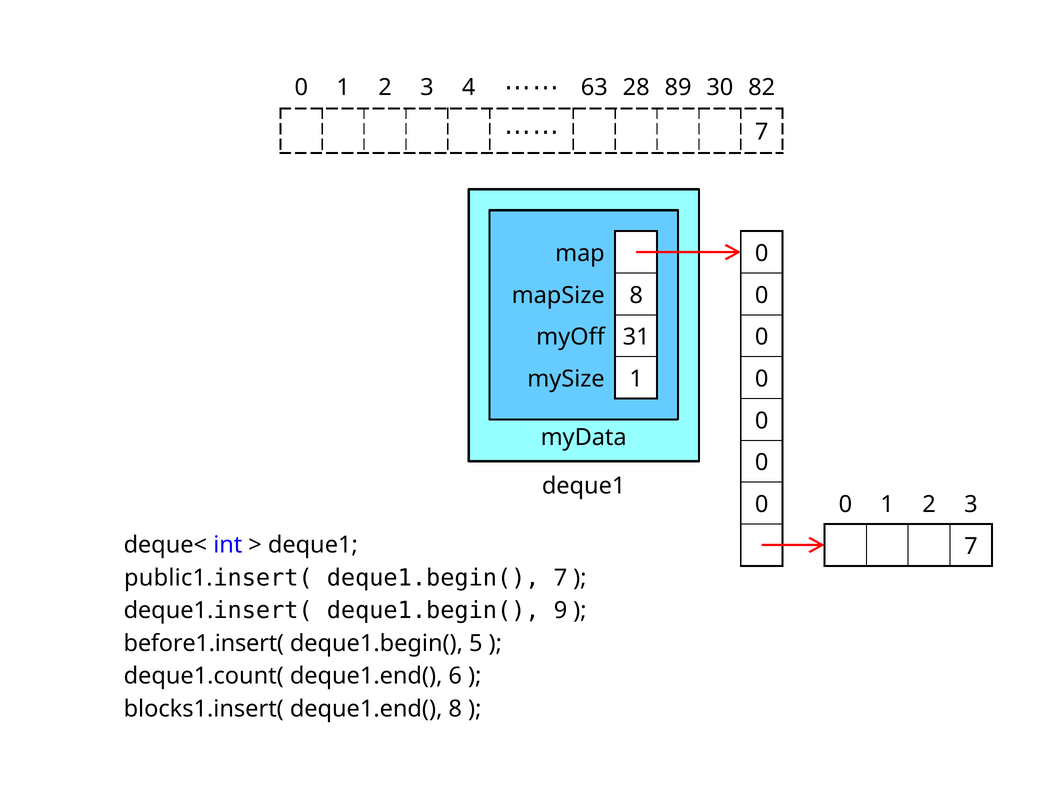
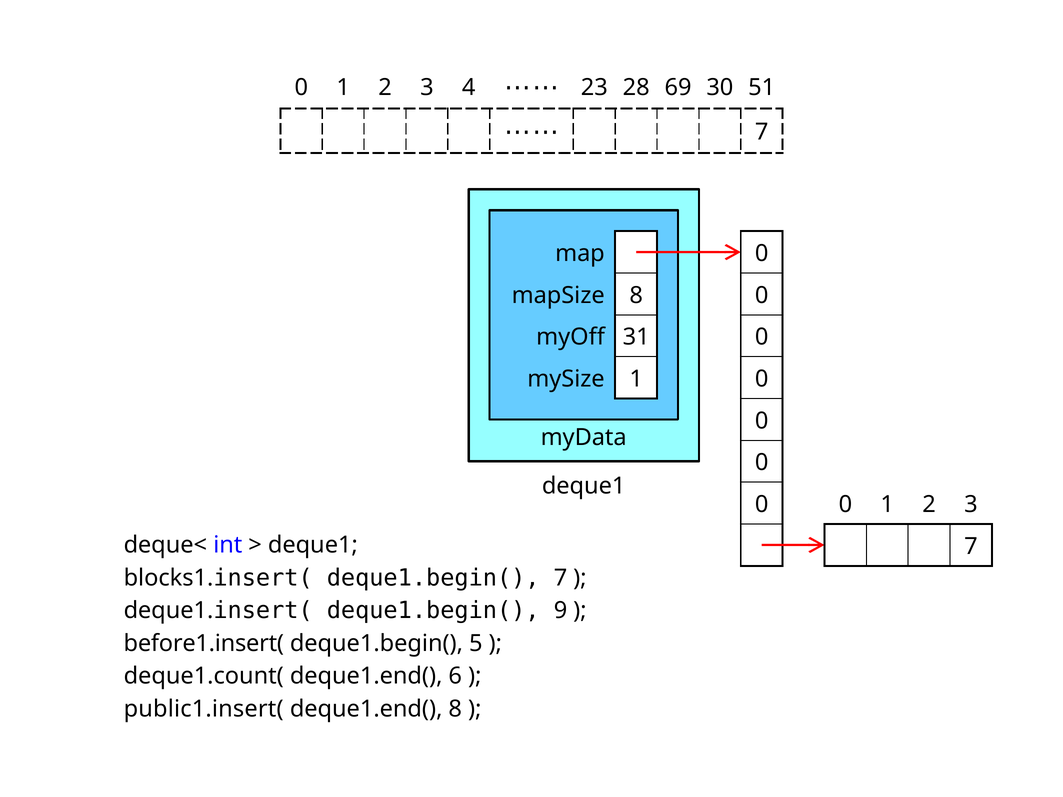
63: 63 -> 23 (594, 87)
89: 89 -> 69 (678, 87)
82: 82 -> 51 (762, 87)
public1: public1 -> blocks1 (168, 578)
blocks1.insert(: blocks1.insert( -> public1.insert( (204, 709)
